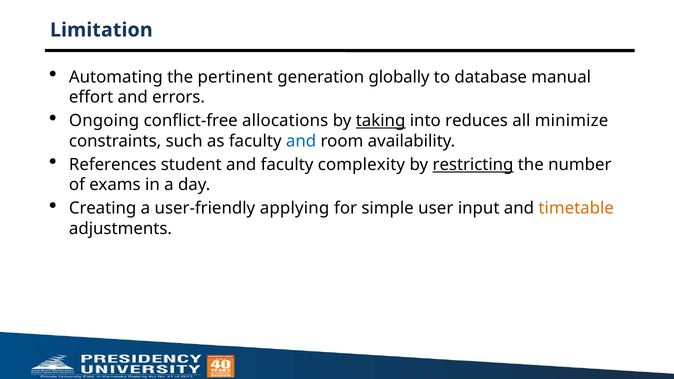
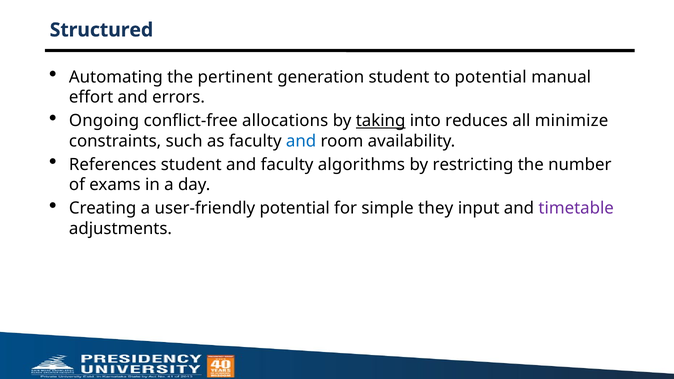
Limitation: Limitation -> Structured (101, 30)
generation globally: globally -> student (399, 77)
to database: database -> potential (491, 77)
complexity: complexity -> algorithms (361, 165)
restricting underline: present -> none (473, 165)
user-friendly applying: applying -> potential (295, 208)
user: user -> they (436, 208)
timetable colour: orange -> purple (576, 208)
